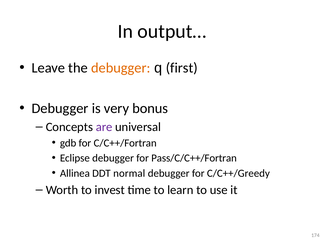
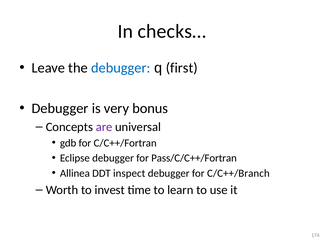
output…: output… -> checks… (172, 31)
debugger colour: orange -> blue (121, 68)
normal: normal -> inspect (129, 173)
C/C++/Greedy: C/C++/Greedy -> C/C++/Branch (238, 173)
